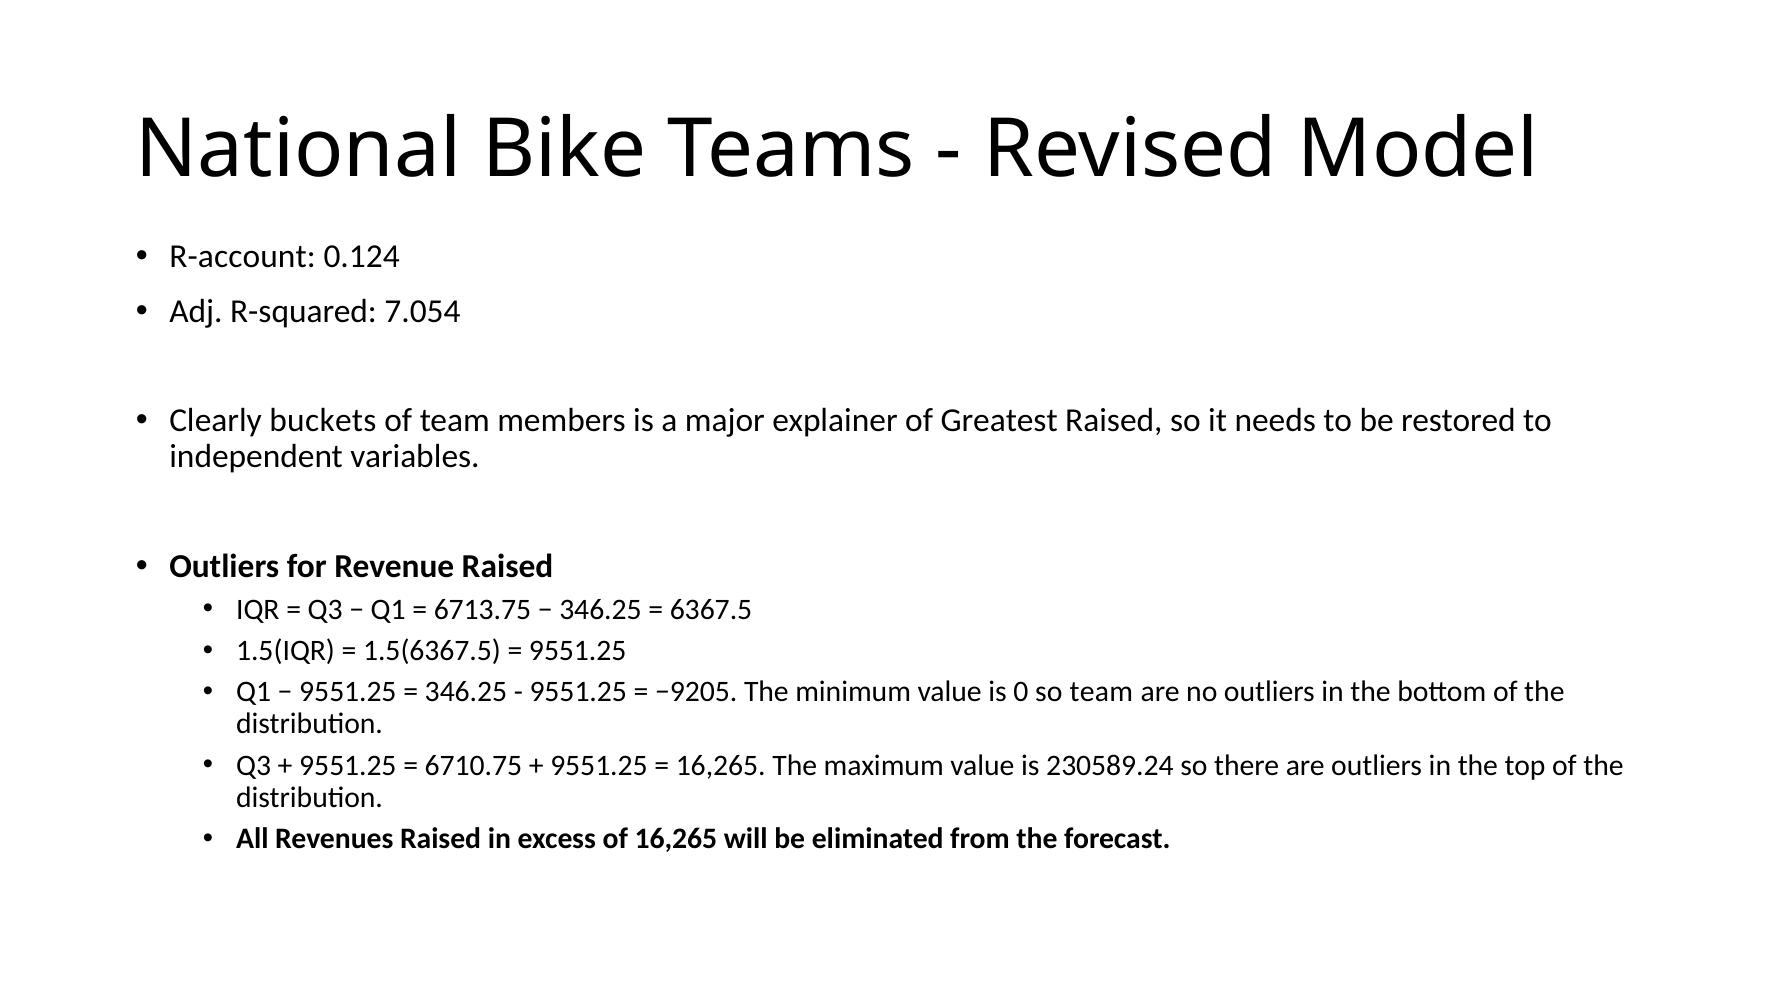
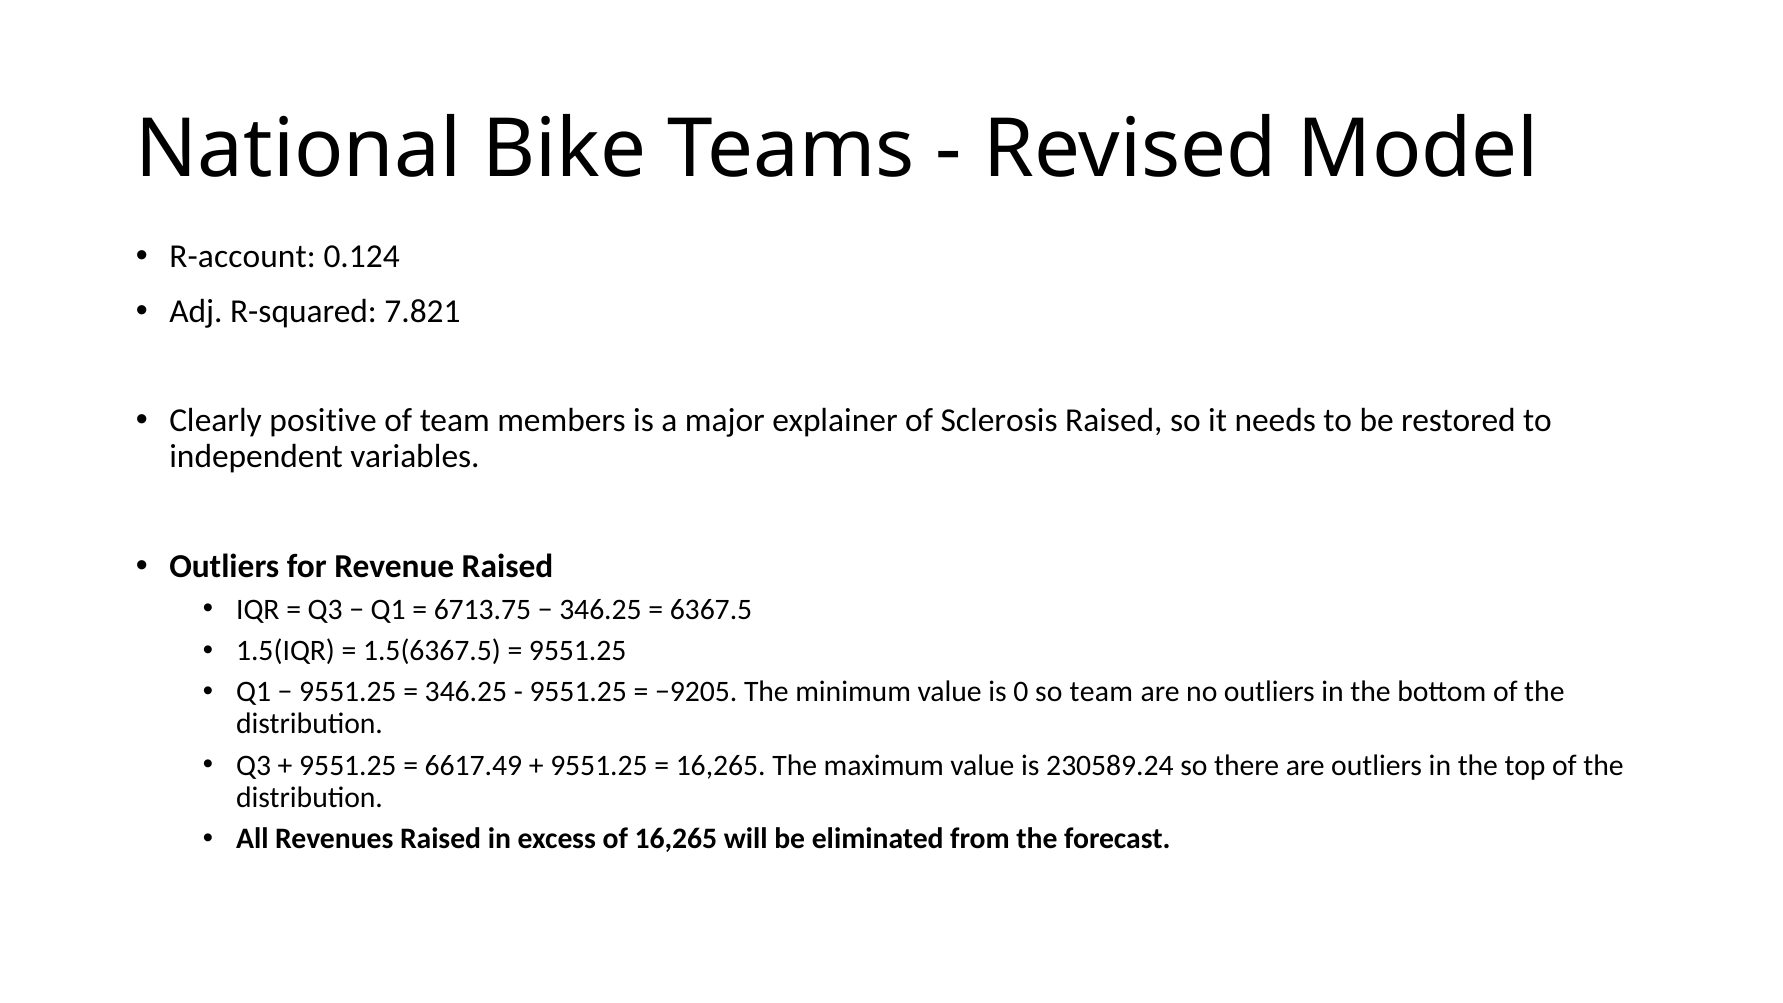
7.054: 7.054 -> 7.821 (422, 311)
buckets: buckets -> positive (323, 421)
Greatest: Greatest -> Sclerosis (999, 421)
6710.75: 6710.75 -> 6617.49 (473, 765)
